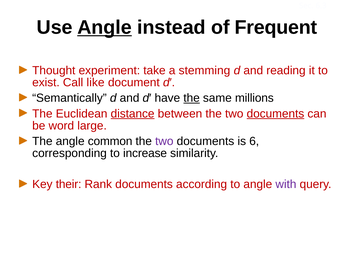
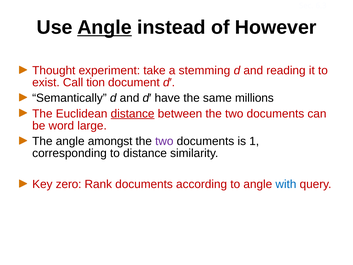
Frequent: Frequent -> However (276, 27)
like: like -> tion (96, 82)
the underline: present -> none (192, 98)
documents underline: present -> none (275, 114)
common: common -> amongst (110, 141)
6: 6 -> 1 (254, 141)
to increase: increase -> distance (145, 153)
their: their -> zero (69, 184)
with colour: purple -> blue (286, 184)
